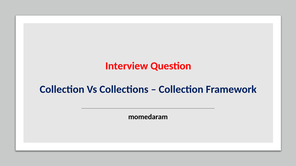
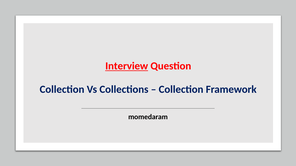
Interview underline: none -> present (127, 66)
